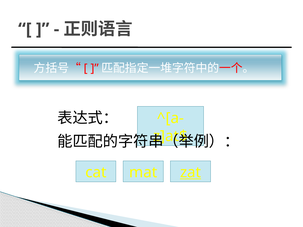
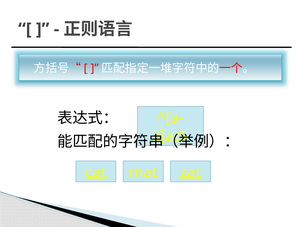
cat underline: none -> present (96, 173)
